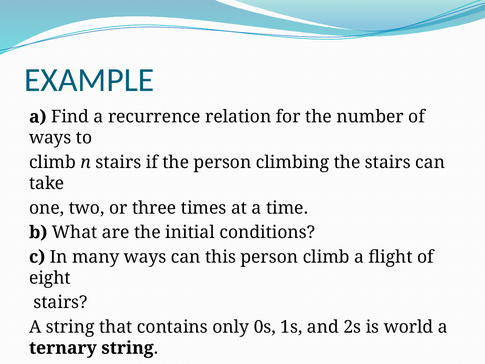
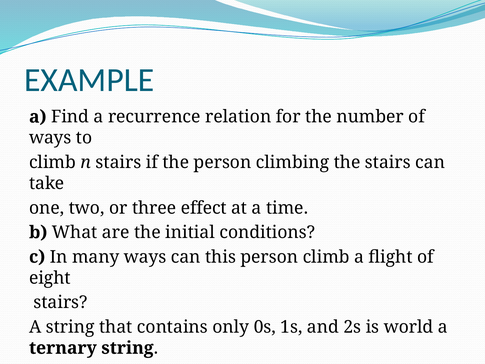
times: times -> effect (204, 208)
